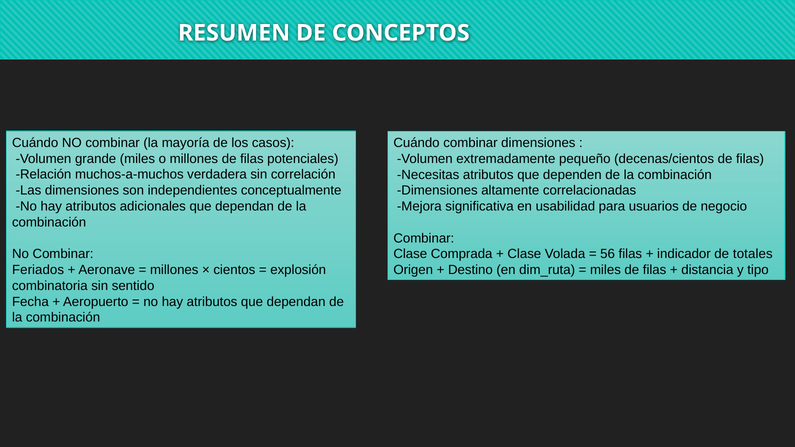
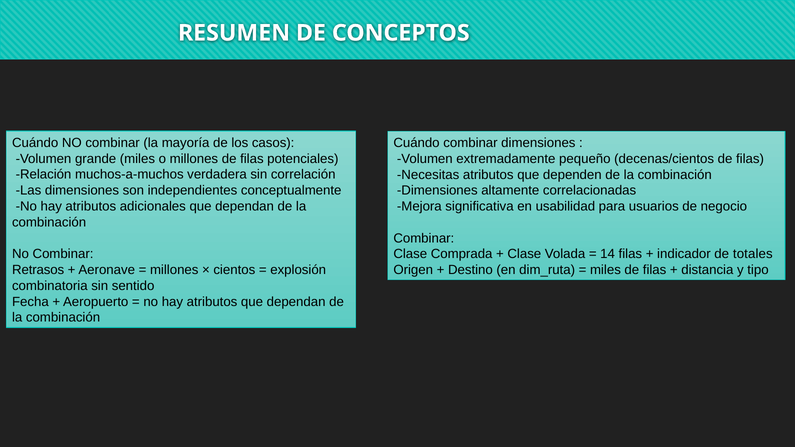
56: 56 -> 14 (608, 254)
Feriados: Feriados -> Retrasos (38, 270)
